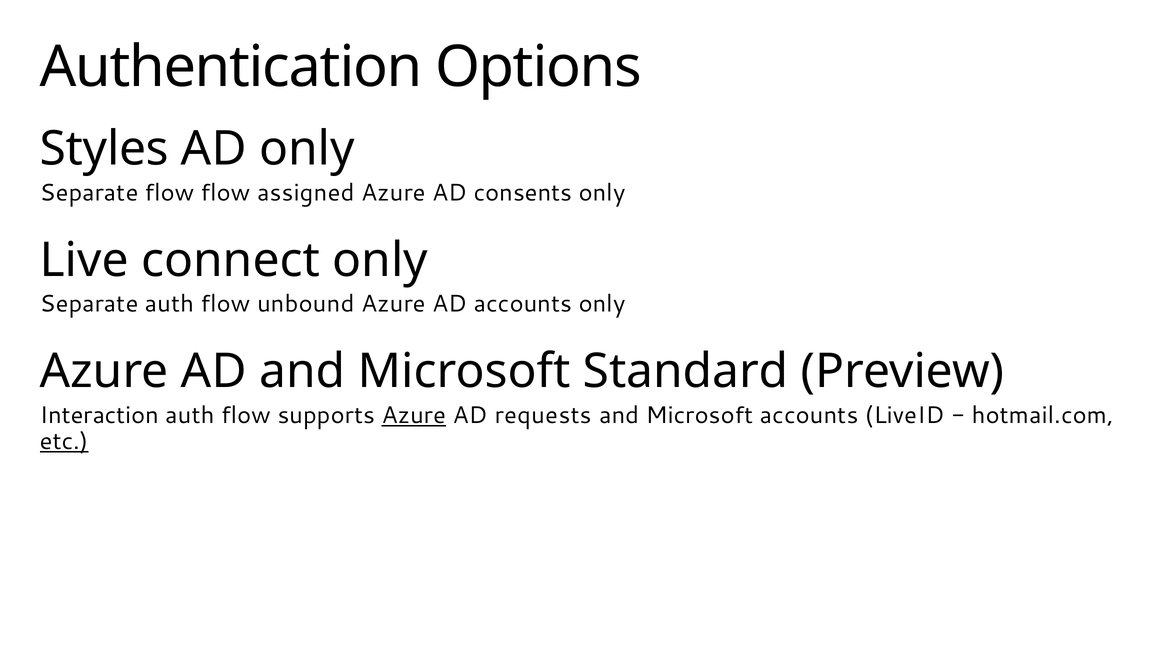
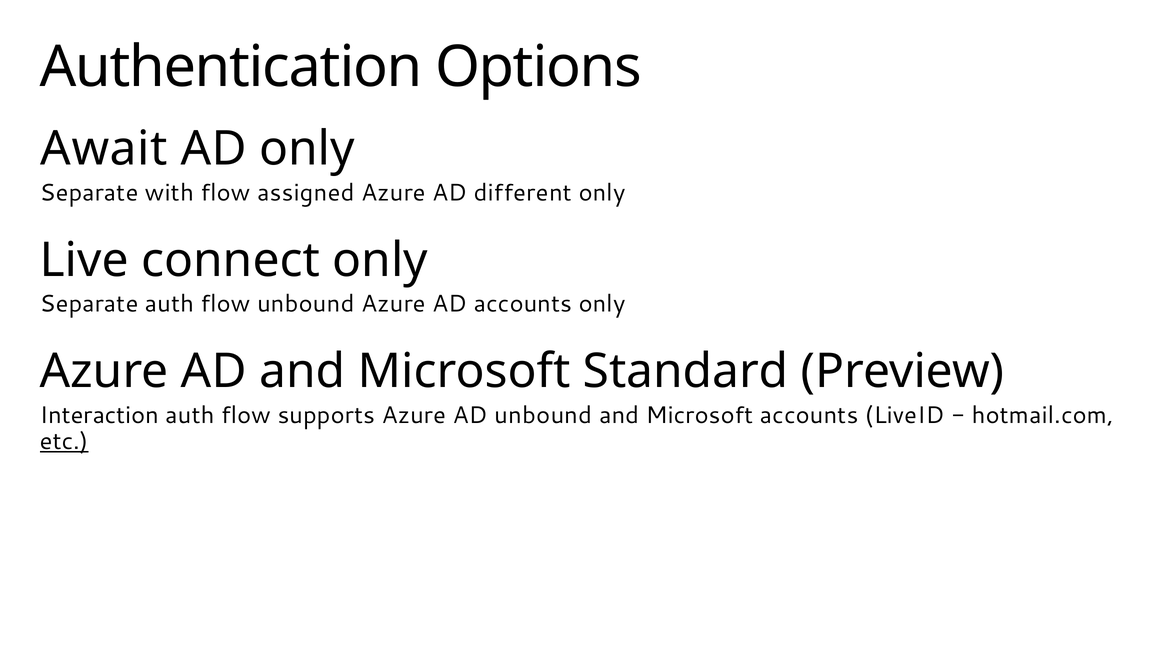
Styles: Styles -> Await (104, 149)
Separate flow: flow -> with (169, 193)
consents: consents -> different (523, 193)
Azure underline: present -> none (414, 415)
AD requests: requests -> unbound (543, 415)
